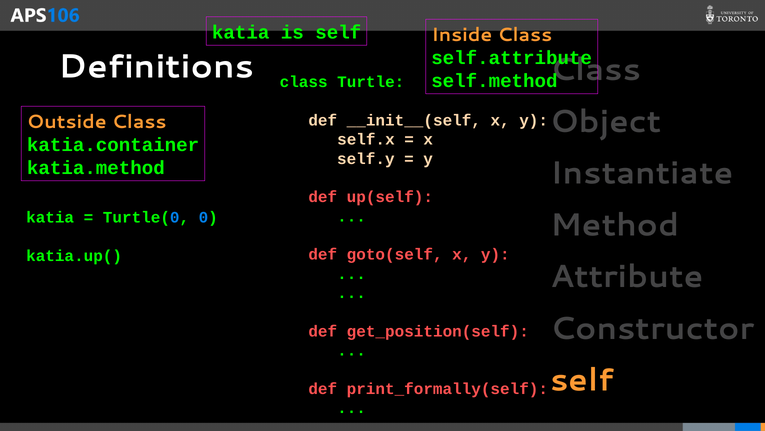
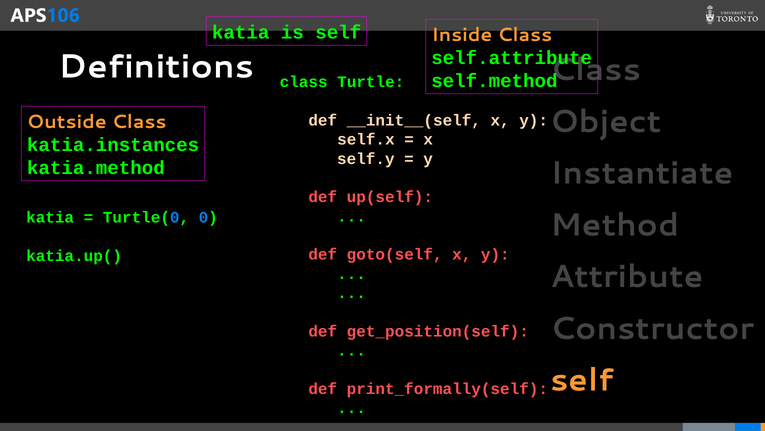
katia.container: katia.container -> katia.instances (113, 145)
